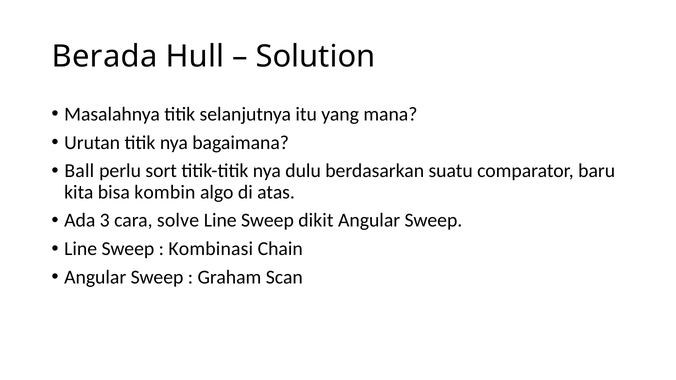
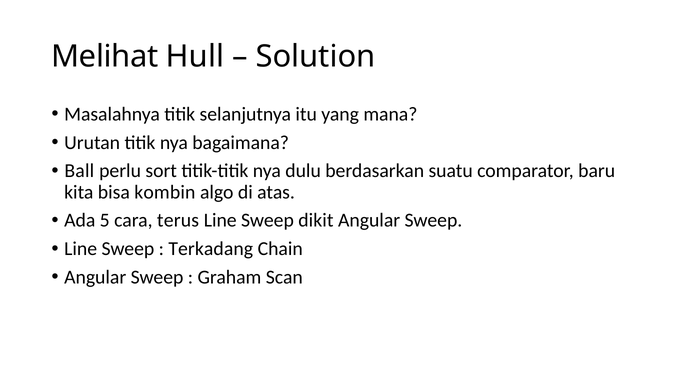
Berada: Berada -> Melihat (105, 57)
3: 3 -> 5 (105, 221)
solve: solve -> terus (178, 221)
Kombinasi: Kombinasi -> Terkadang (211, 249)
